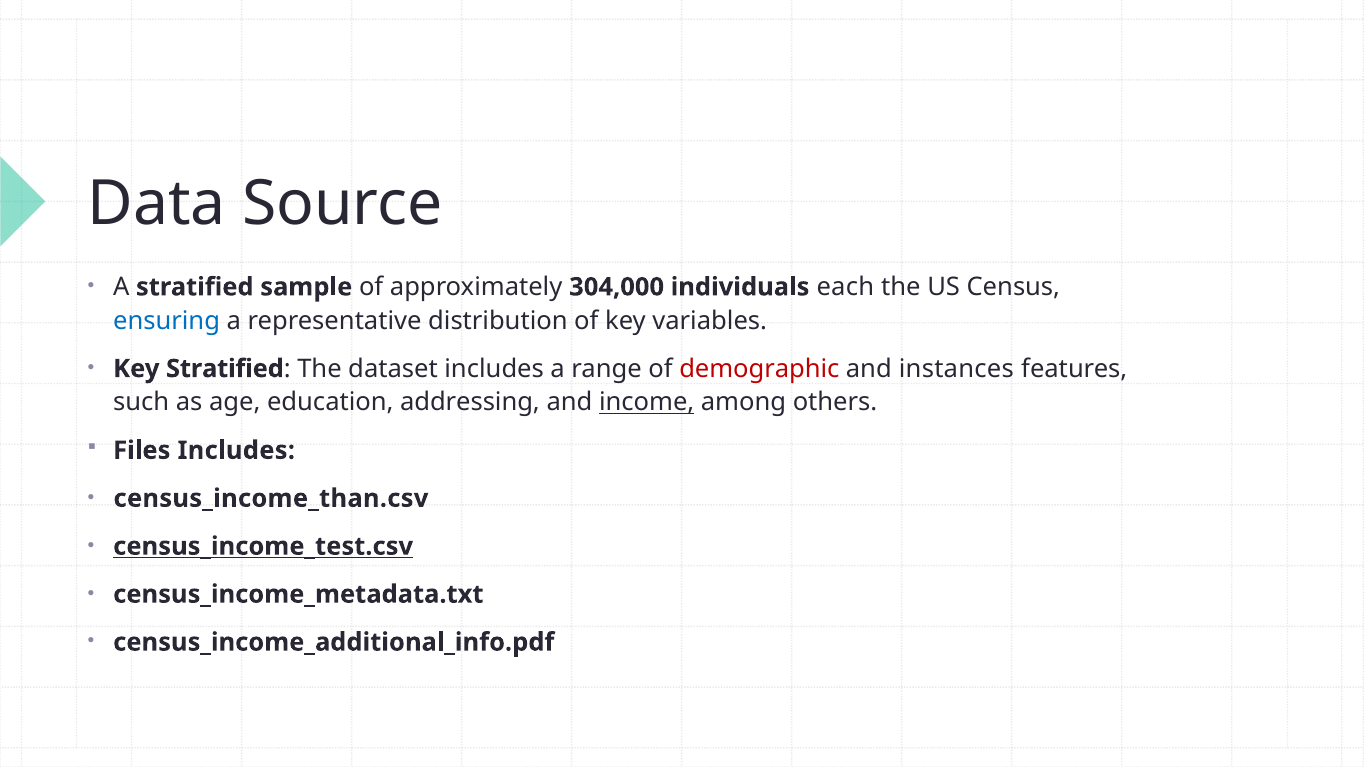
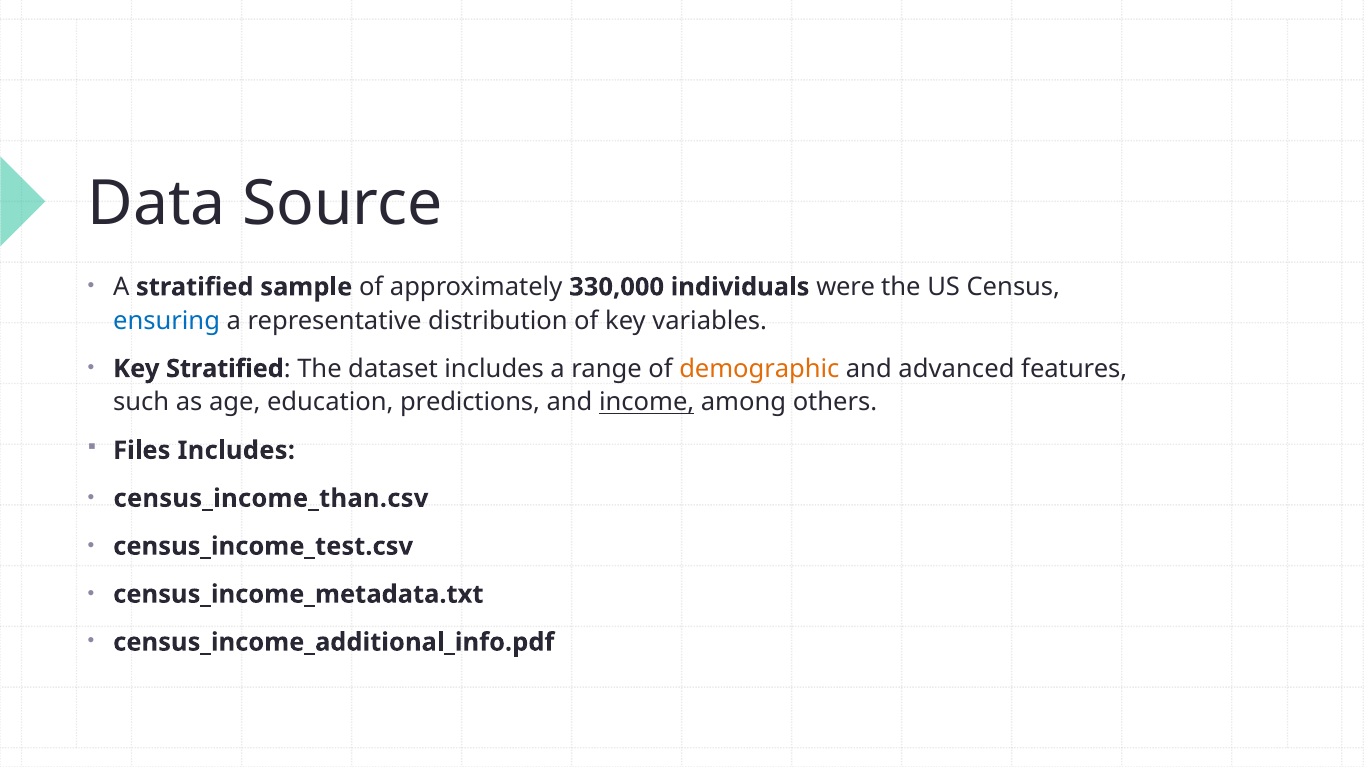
304,000: 304,000 -> 330,000 (617, 287)
each: each -> were (846, 287)
demographic colour: red -> orange (759, 369)
instances: instances -> advanced (956, 369)
addressing: addressing -> predictions (470, 403)
census_income_test.csv underline: present -> none (263, 546)
